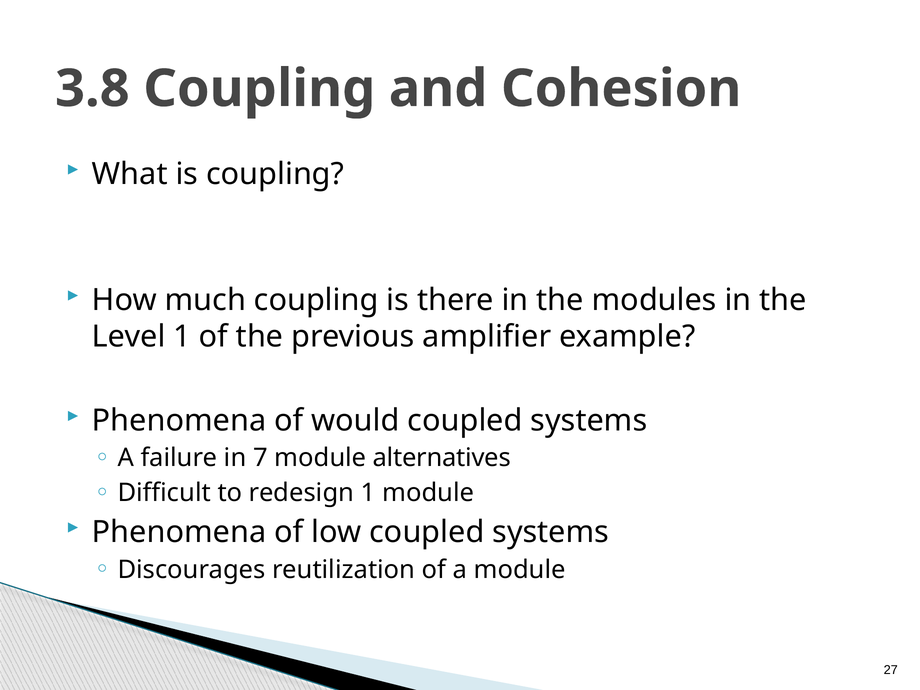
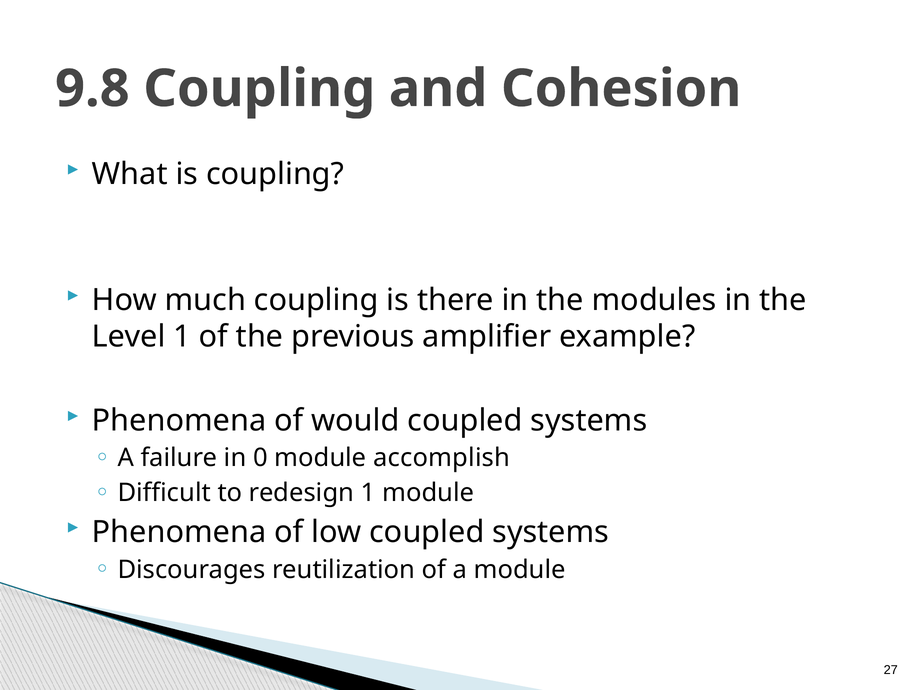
3.8: 3.8 -> 9.8 (92, 89)
7: 7 -> 0 (260, 458)
alternatives: alternatives -> accomplish (442, 458)
